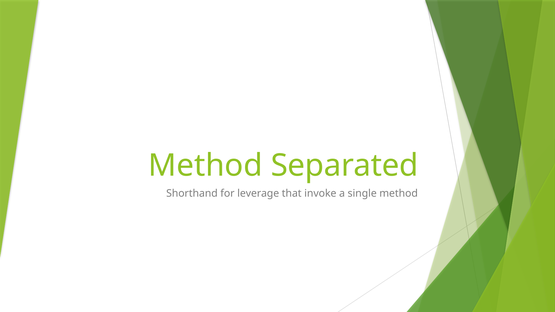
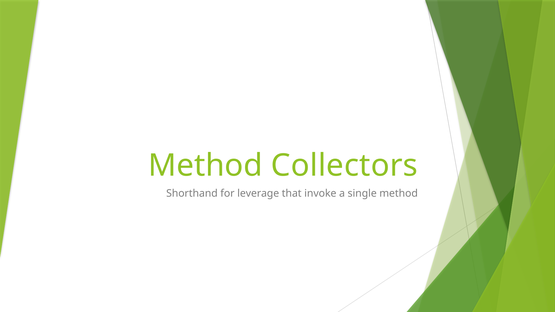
Separated: Separated -> Collectors (344, 166)
